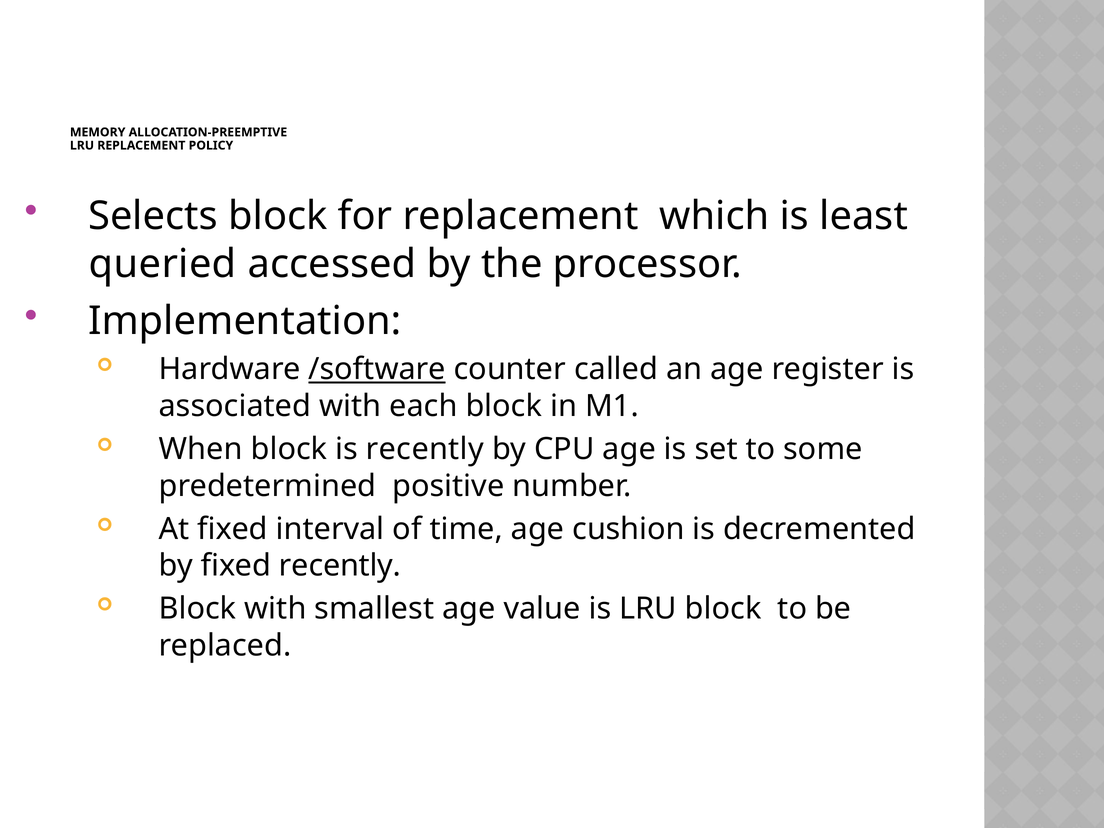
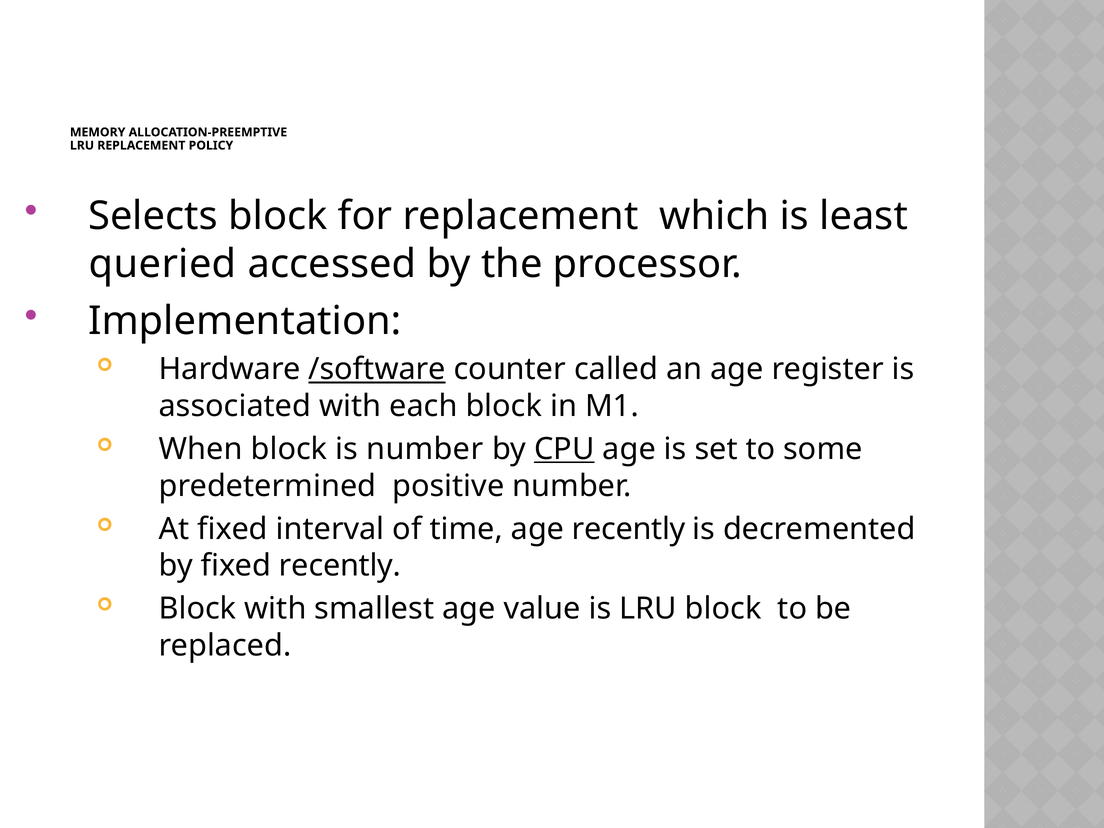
is recently: recently -> number (425, 449)
CPU underline: none -> present (564, 449)
age cushion: cushion -> recently (629, 529)
